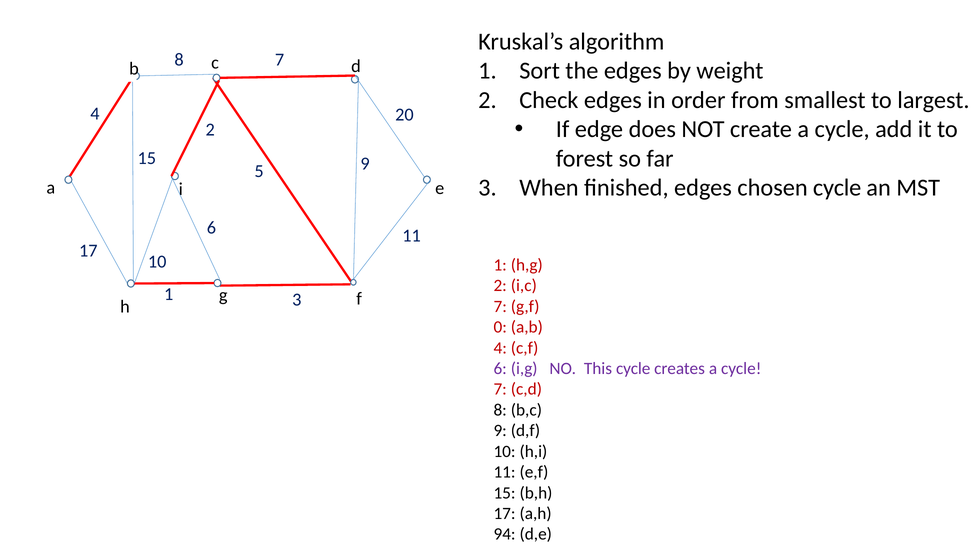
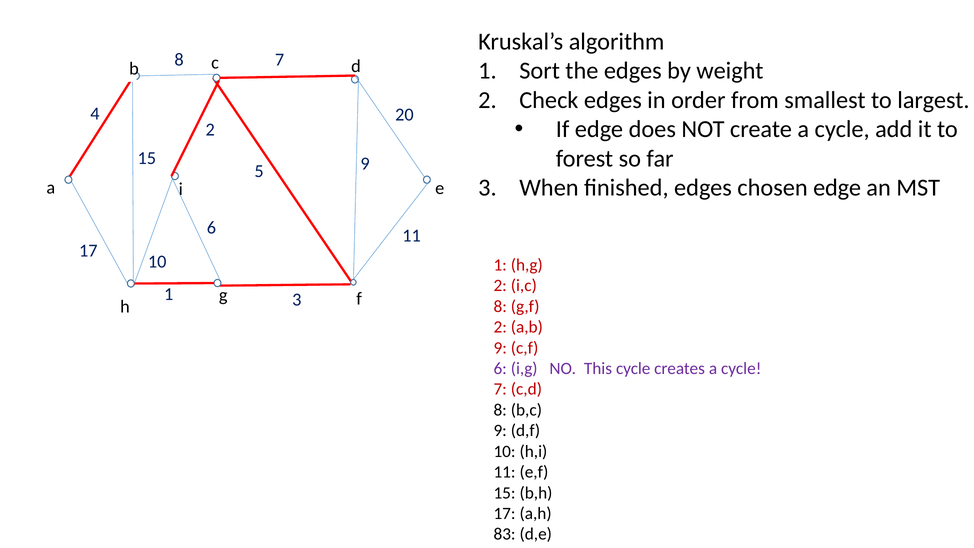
chosen cycle: cycle -> edge (837, 188)
7: 7 -> 8 (500, 306)
0: 0 -> 2 (500, 327)
4: 4 -> 9 (500, 348)
94: 94 -> 83 (505, 534)
